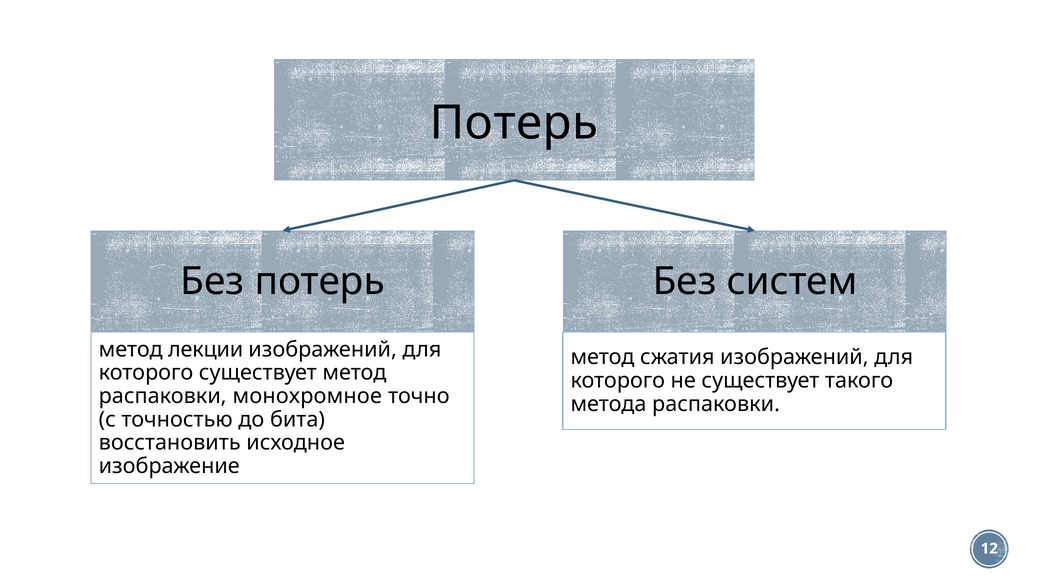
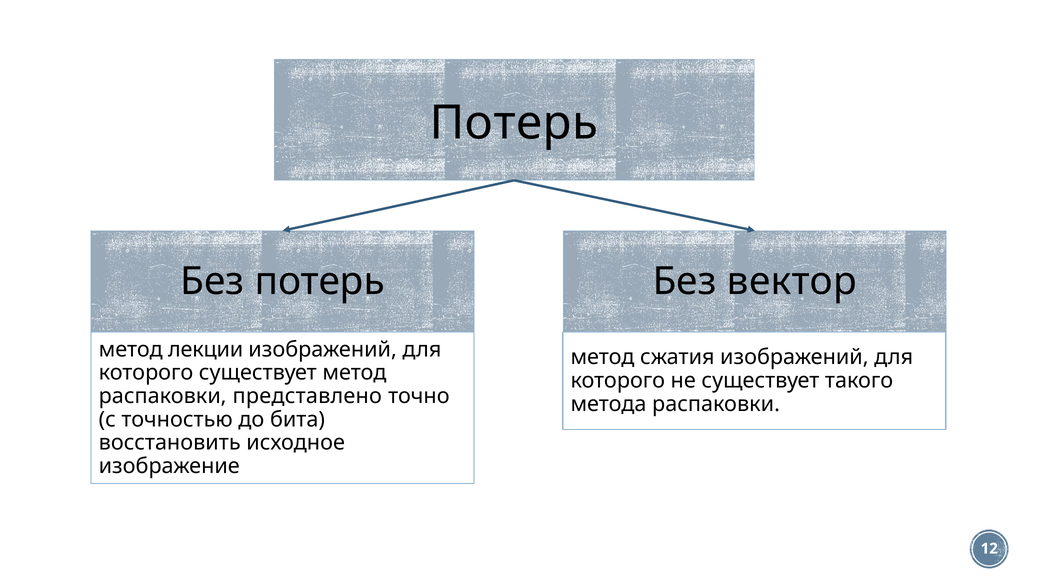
систем: систем -> вектор (792, 281)
монохромное: монохромное -> представлено (307, 396)
